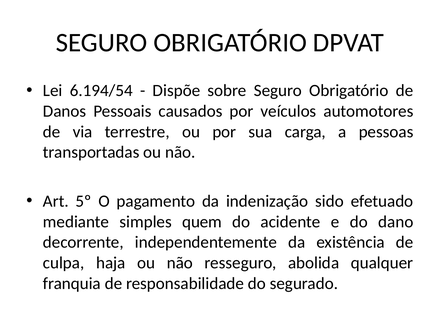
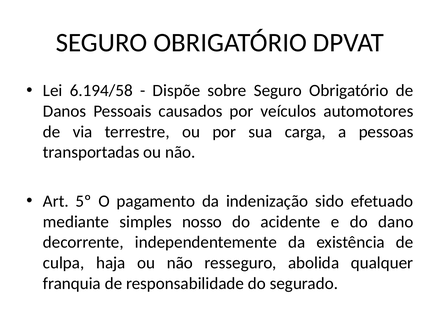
6.194/54: 6.194/54 -> 6.194/58 (101, 91)
quem: quem -> nosso (202, 222)
